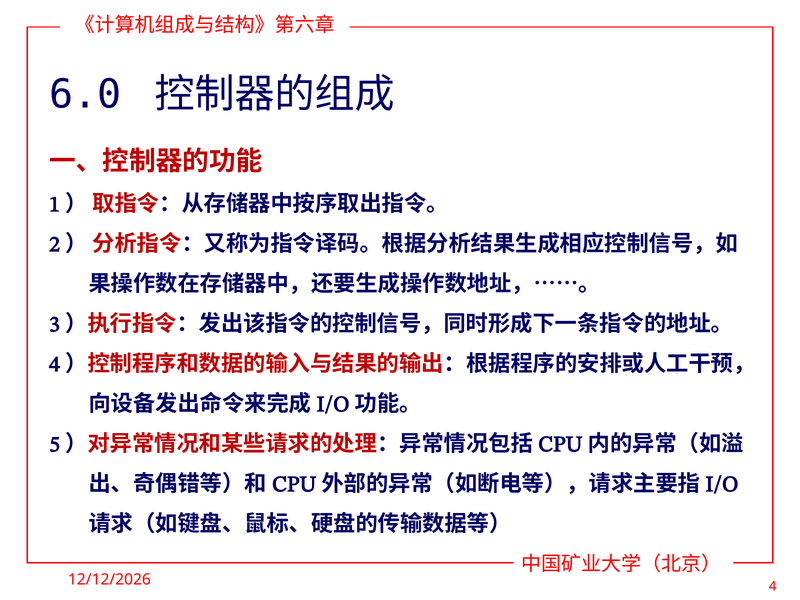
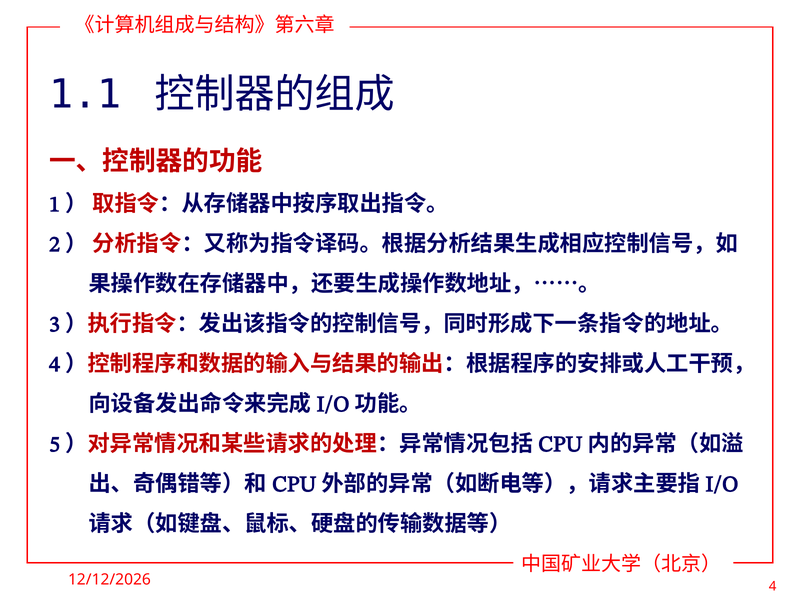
6.0: 6.0 -> 1.1 (85, 94)
